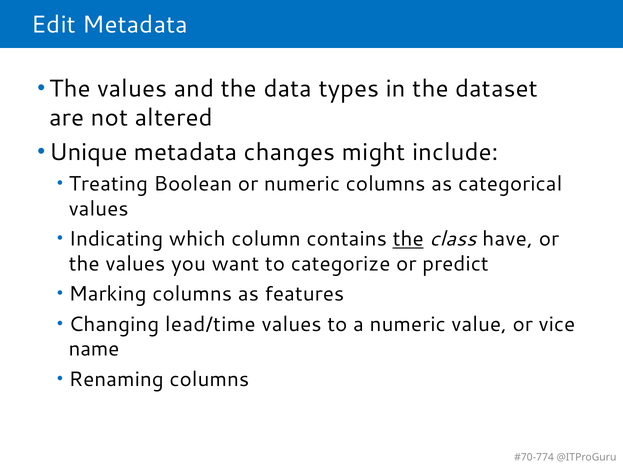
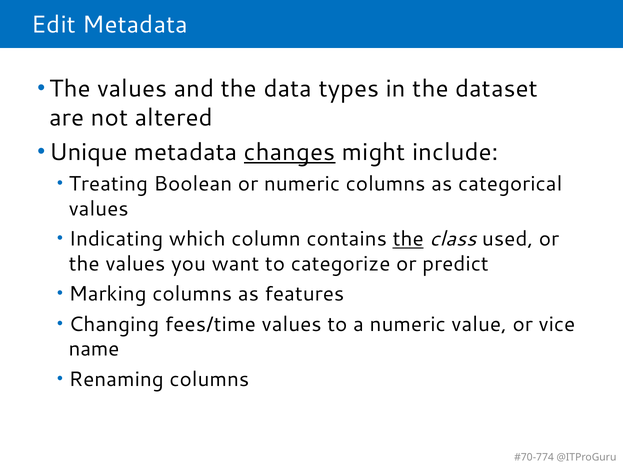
changes underline: none -> present (290, 152)
have: have -> used (508, 239)
lead/time: lead/time -> fees/time (210, 324)
